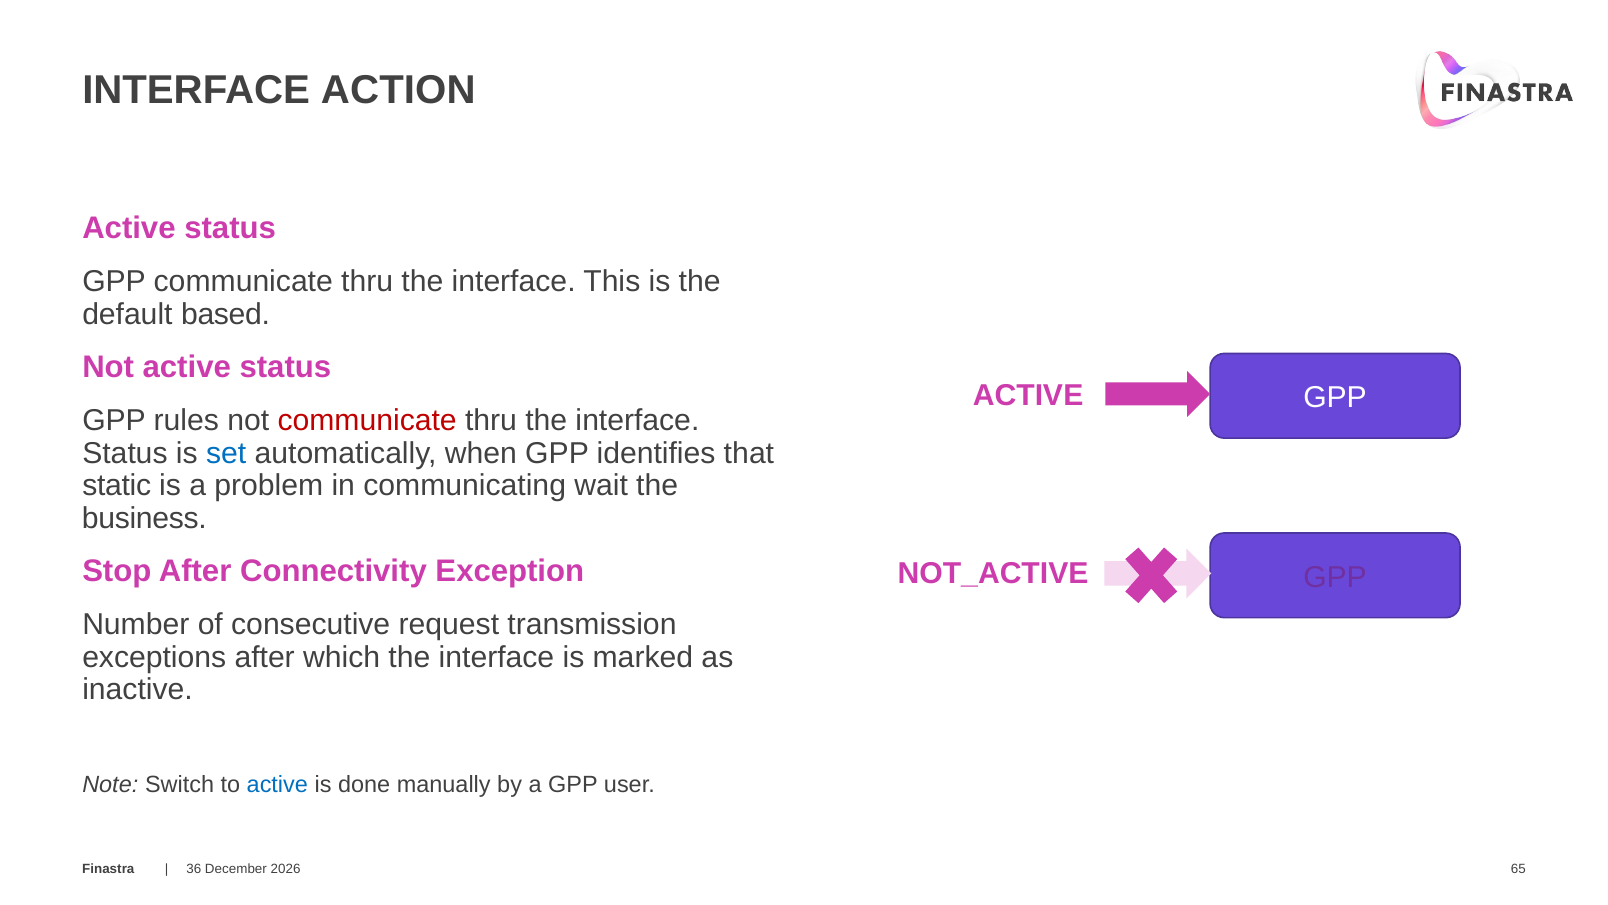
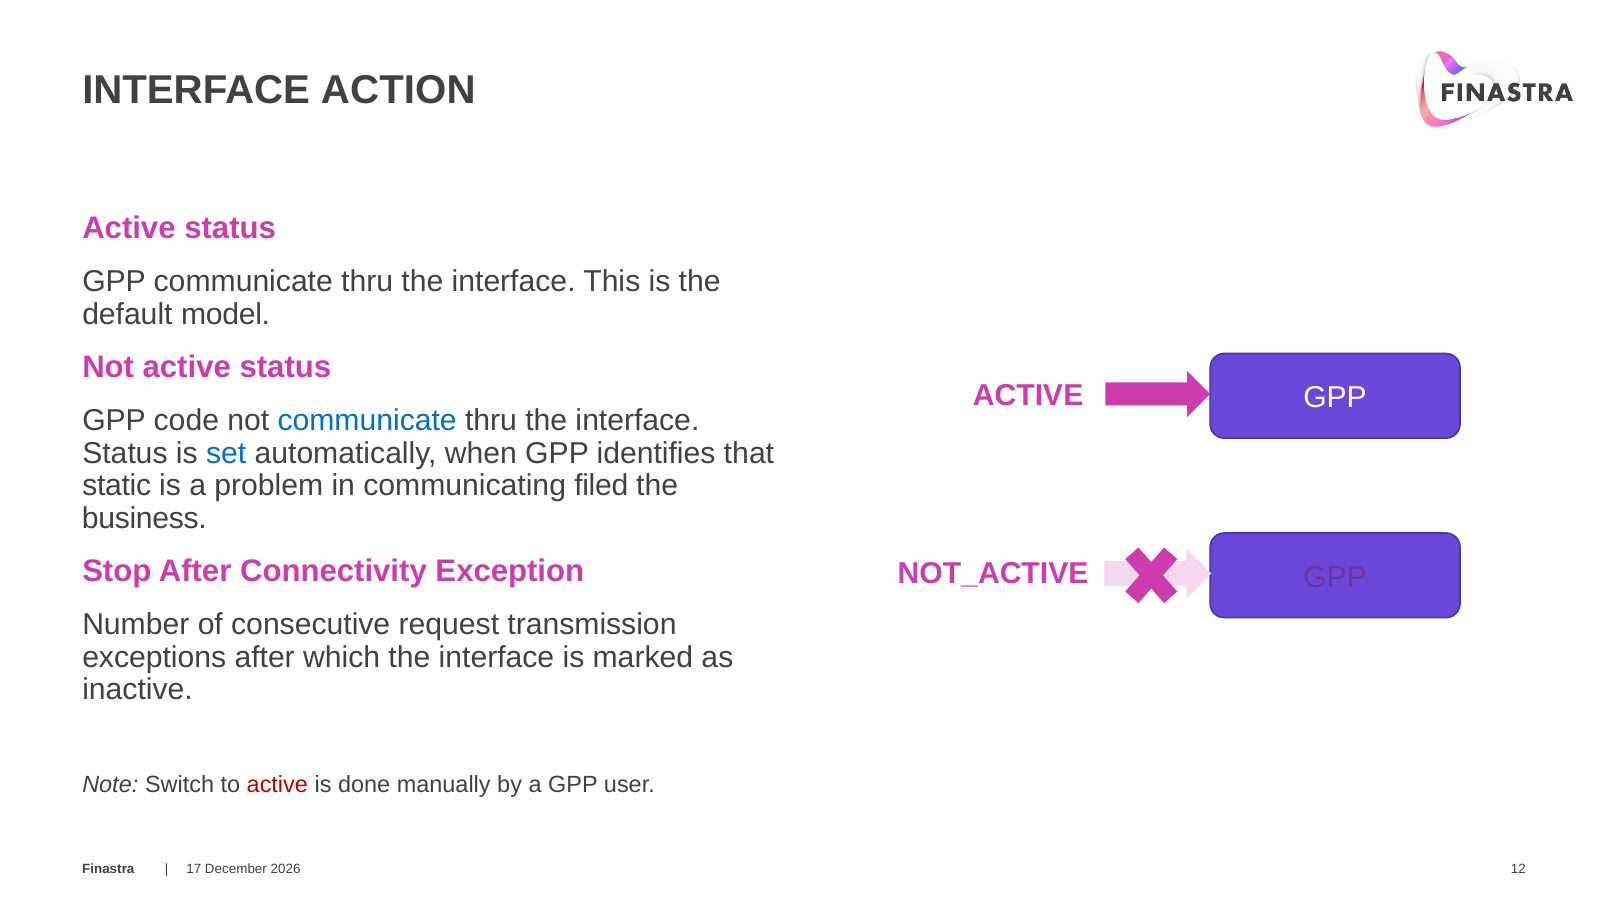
based: based -> model (226, 314)
rules: rules -> code (186, 420)
communicate colour: red -> blue (367, 420)
wait: wait -> filed (601, 485)
active colour: blue -> red (277, 784)
36: 36 -> 17 (194, 868)
65: 65 -> 12 (1518, 868)
